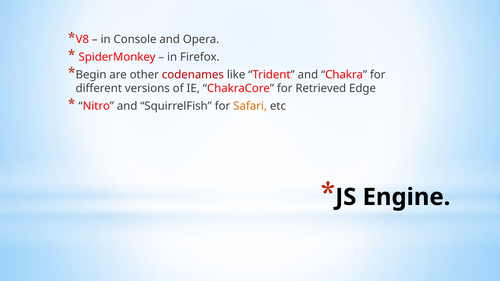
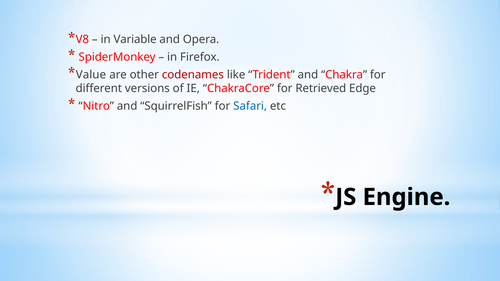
Console: Console -> Variable (135, 40)
Begin: Begin -> Value (91, 75)
Safari colour: orange -> blue (250, 106)
